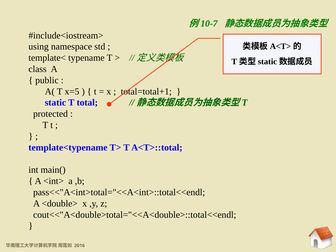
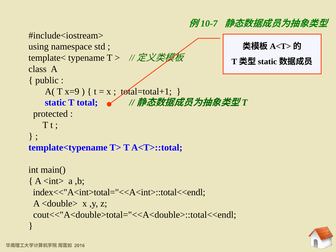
x=5: x=5 -> x=9 (72, 91)
pass<<"A<int>total="<<A<int>::total<<endl: pass<<"A<int>total="<<A<int>::total<<endl -> index<<"A<int>total="<<A<int>::total<<endl (119, 192)
